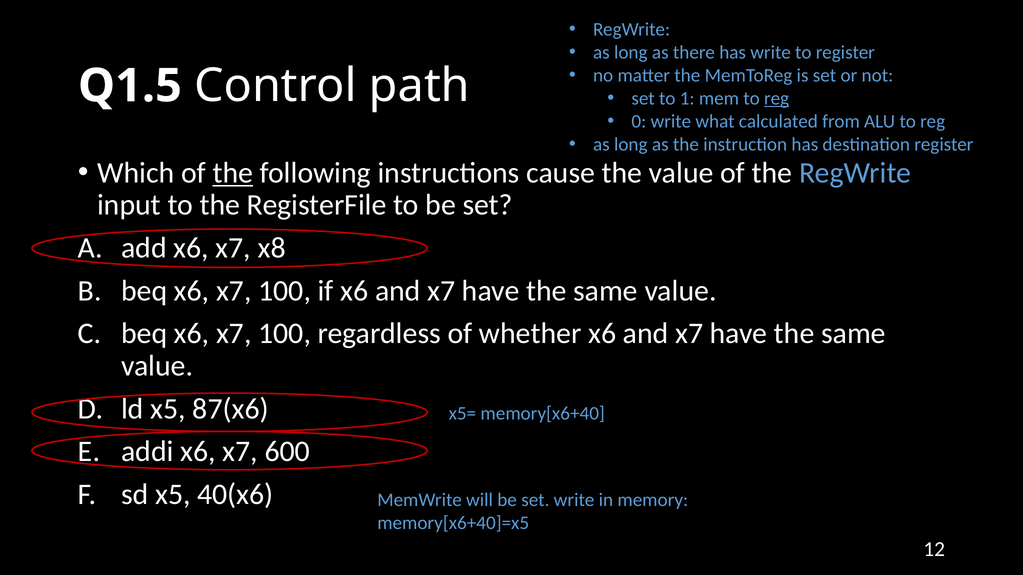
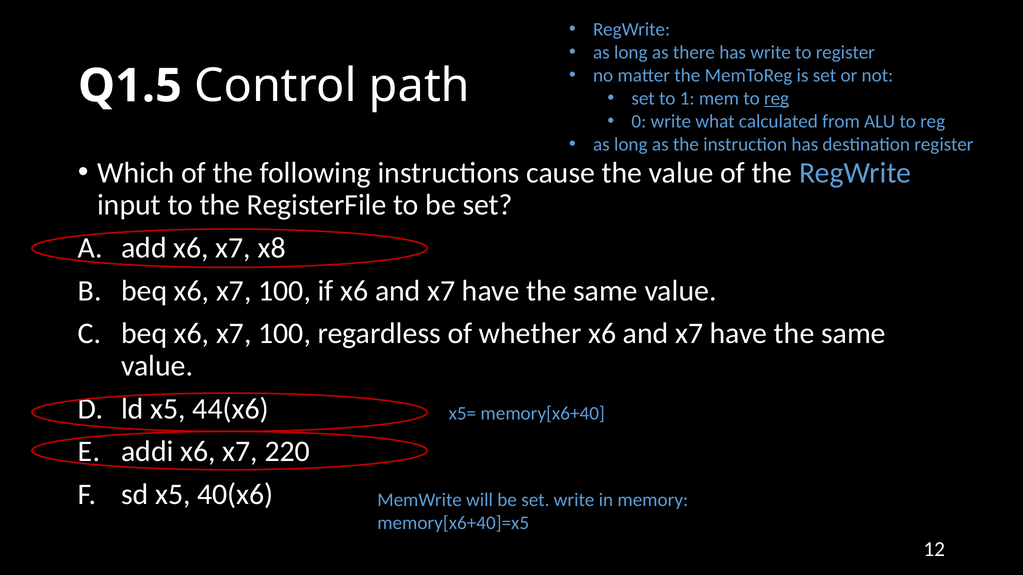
the underline: present -> none (233, 173)
87(x6: 87(x6 -> 44(x6 (231, 409)
600: 600 -> 220 (287, 452)
